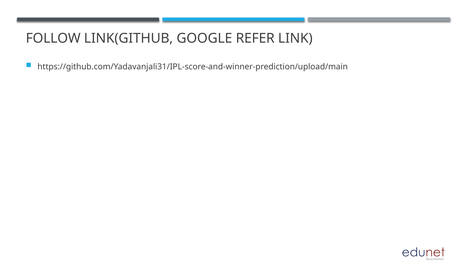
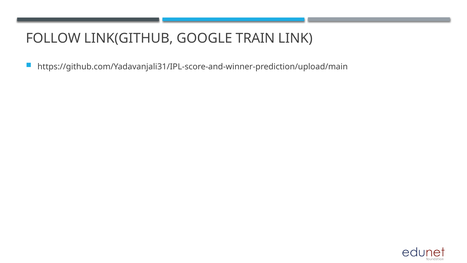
REFER: REFER -> TRAIN (255, 38)
